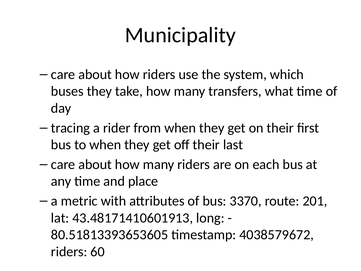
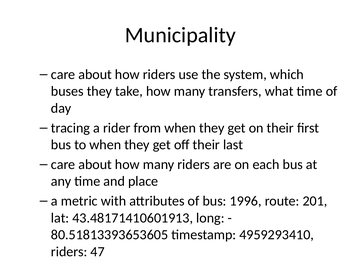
3370: 3370 -> 1996 (246, 201)
4038579672: 4038579672 -> 4959293410 (277, 235)
60: 60 -> 47 (98, 251)
